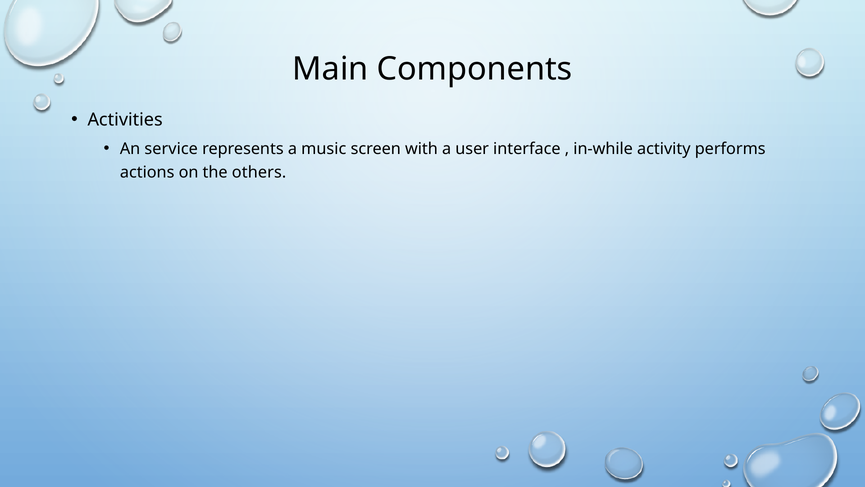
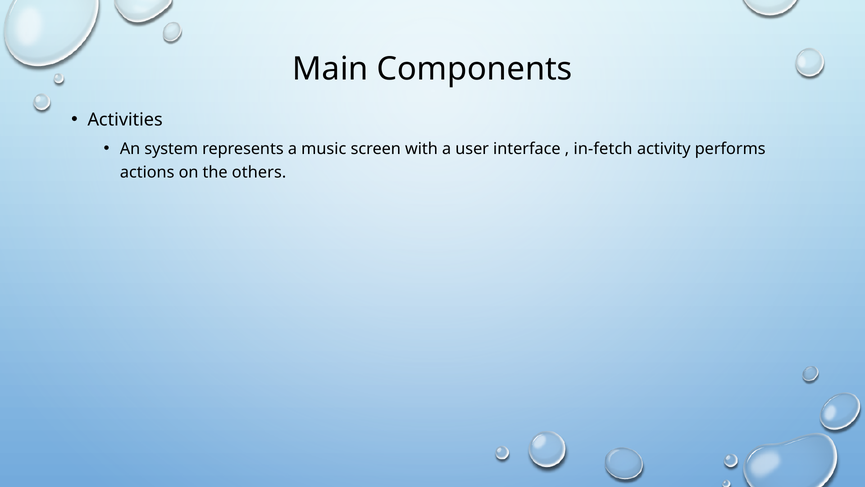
service: service -> system (171, 149)
in-while: in-while -> in-fetch (603, 149)
